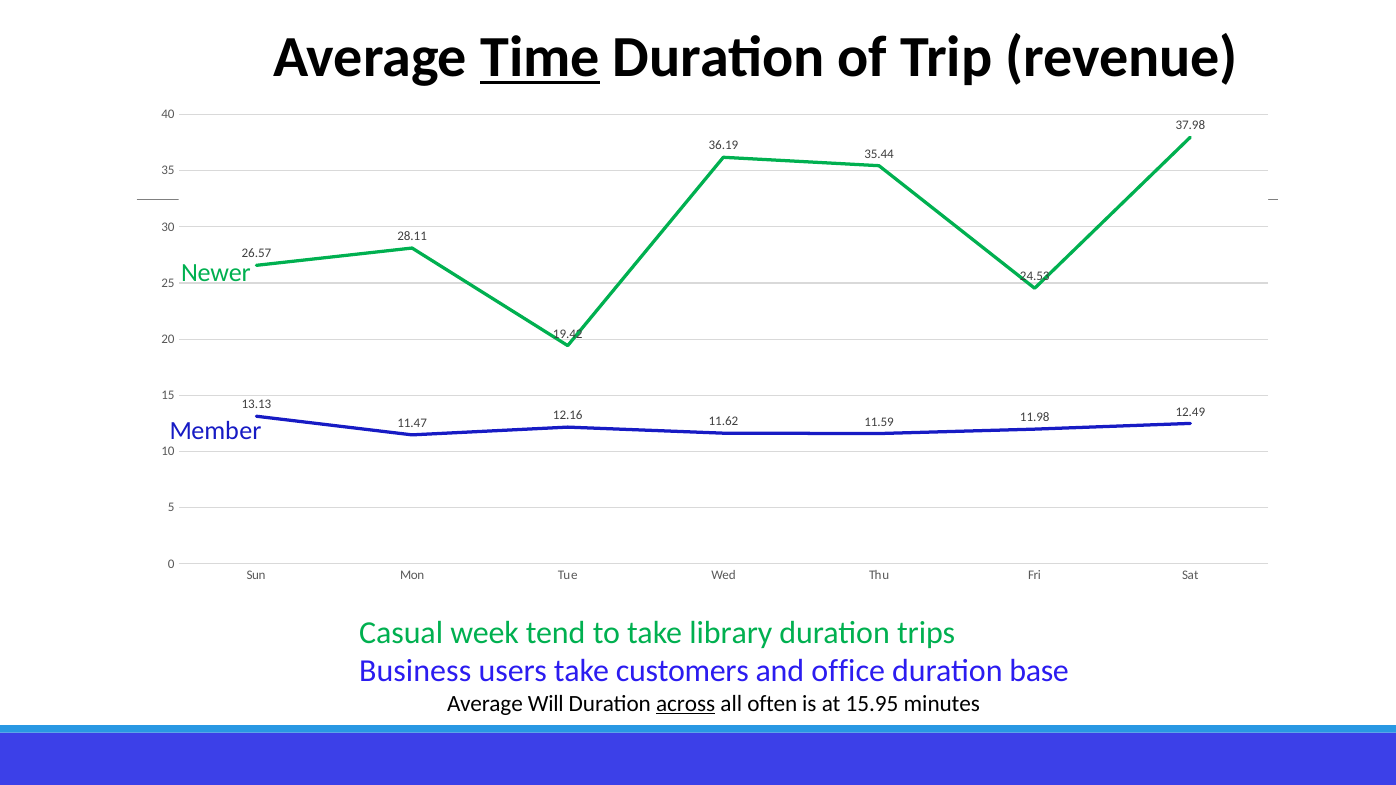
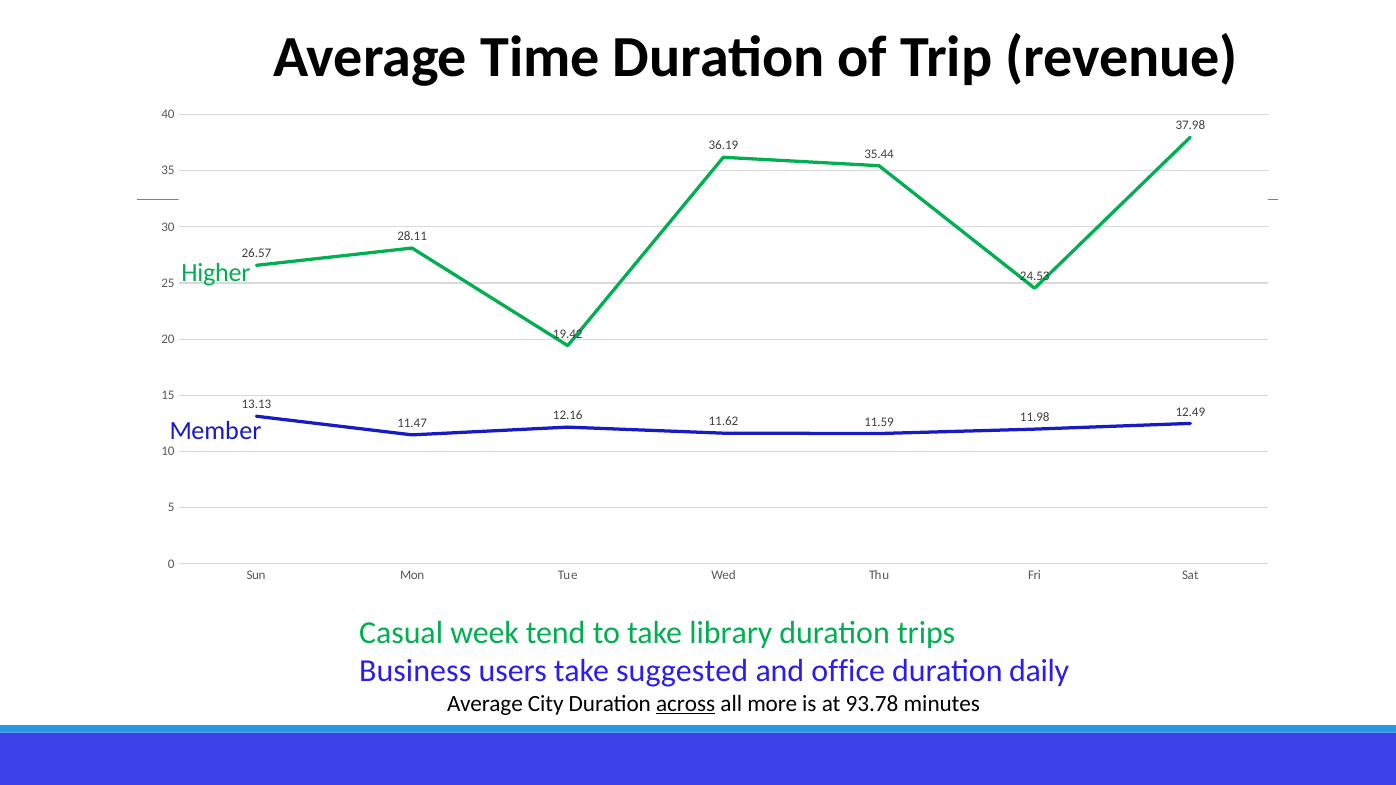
Time underline: present -> none (540, 58)
Newer: Newer -> Higher (216, 273)
customers: customers -> suggested (682, 671)
base: base -> daily (1039, 671)
Will: Will -> City (546, 704)
often: often -> more (772, 704)
15.95: 15.95 -> 93.78 (872, 704)
